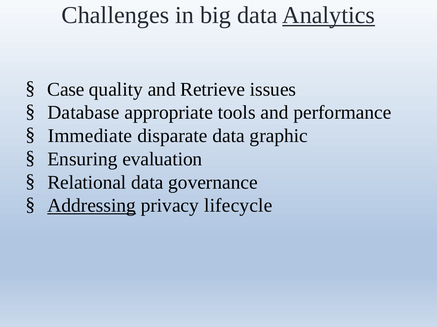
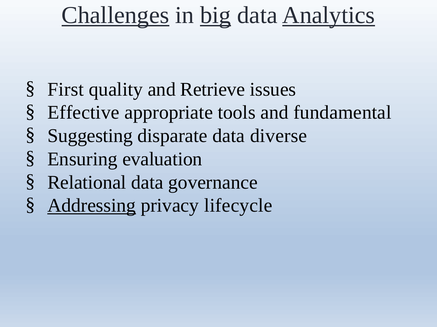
Challenges underline: none -> present (115, 15)
big underline: none -> present (216, 15)
Case: Case -> First (66, 89)
Database: Database -> Effective (84, 113)
performance: performance -> fundamental (342, 113)
Immediate: Immediate -> Suggesting (90, 136)
graphic: graphic -> diverse (279, 136)
